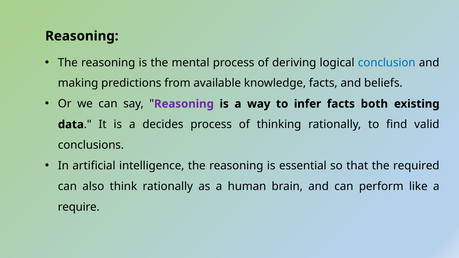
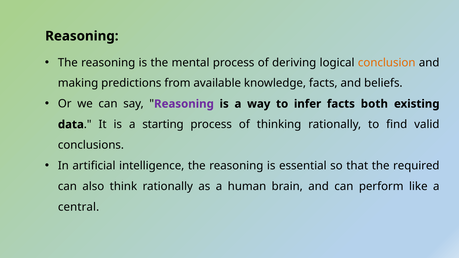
conclusion colour: blue -> orange (387, 63)
decides: decides -> starting (163, 125)
require: require -> central (79, 207)
